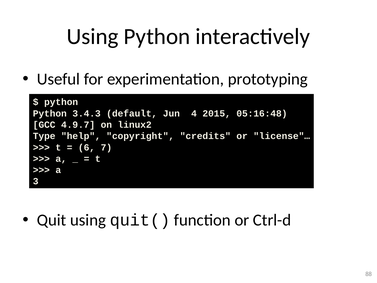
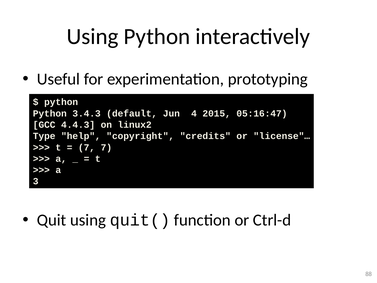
05:16:48: 05:16:48 -> 05:16:47 (262, 113)
4.9.7: 4.9.7 -> 4.4.3 (78, 125)
6: 6 -> 7 (87, 147)
